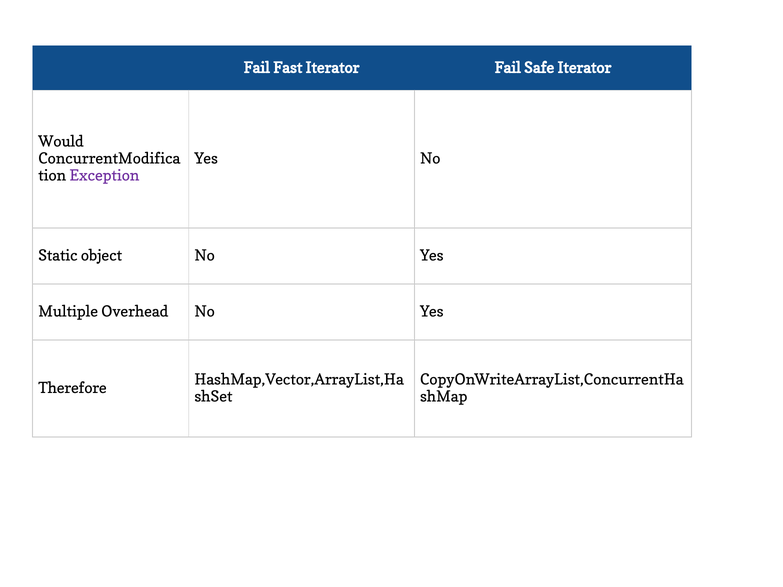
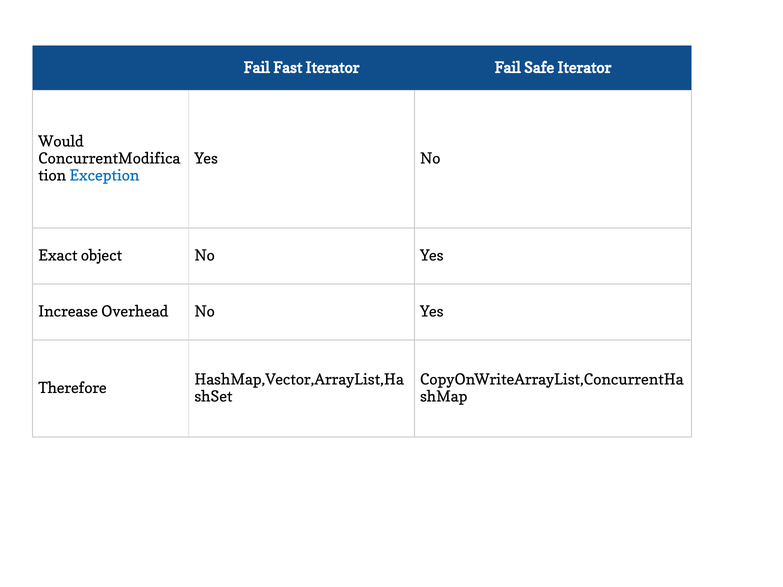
Exception colour: purple -> blue (104, 176)
Static: Static -> Exact (58, 256)
Multiple: Multiple -> Increase (68, 312)
